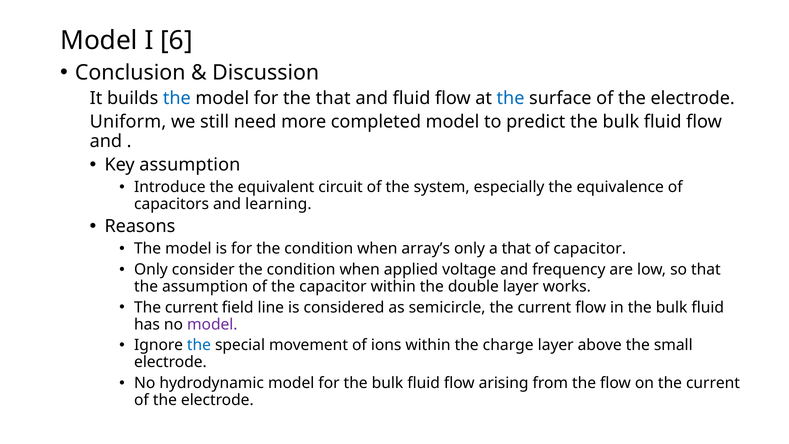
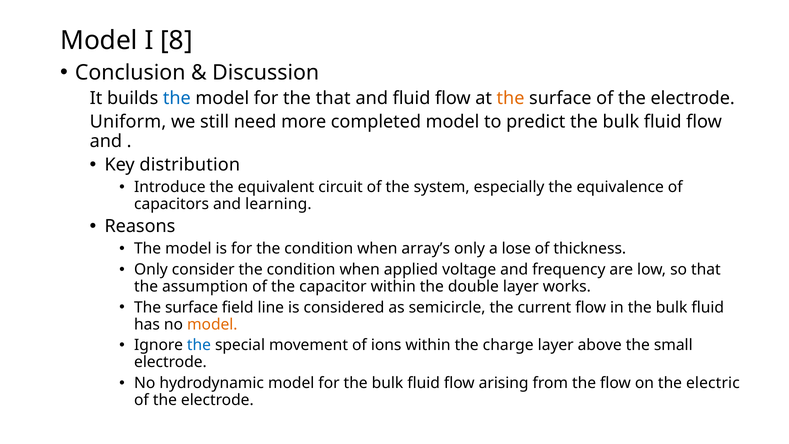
6: 6 -> 8 (176, 41)
the colour: blue -> orange (511, 98)
Key assumption: assumption -> distribution (190, 165)
a that: that -> lose (516, 249)
of capacitor: capacitor -> thickness (590, 249)
current: current -> surface (192, 307)
model colour: purple -> orange (212, 324)
on the current: current -> electric (713, 383)
